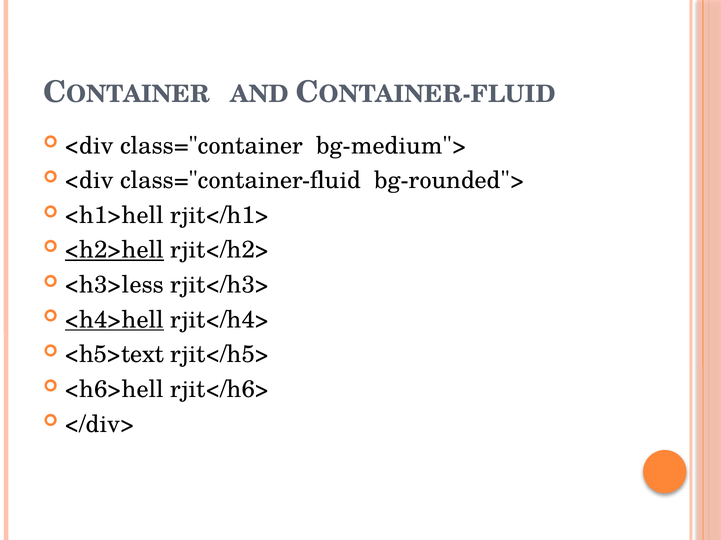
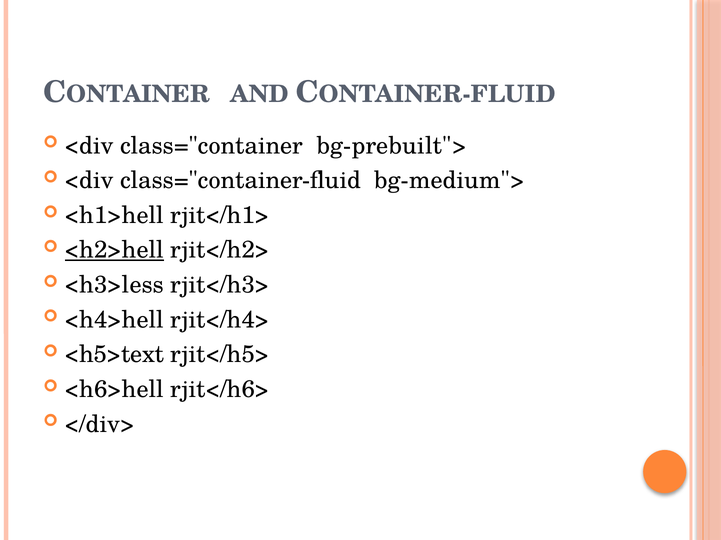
bg-medium">: bg-medium"> -> bg-prebuilt"> (392, 146)
bg-rounded">: bg-rounded"> -> bg-medium"> (450, 181)
<h4>hell underline: present -> none (114, 320)
